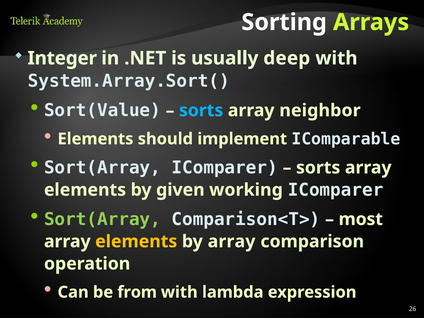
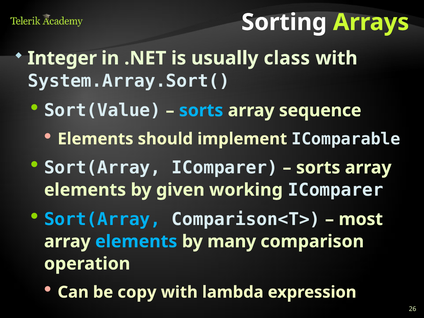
deep: deep -> class (287, 58)
neighbor: neighbor -> sequence (320, 110)
Sort(Array colour: light green -> light blue (102, 219)
elements colour: yellow -> light blue (136, 241)
by array: array -> many (232, 241)
from: from -> copy (137, 292)
